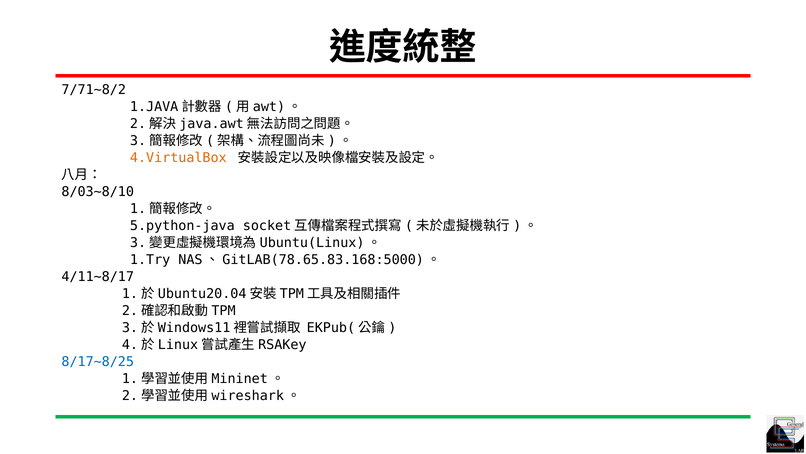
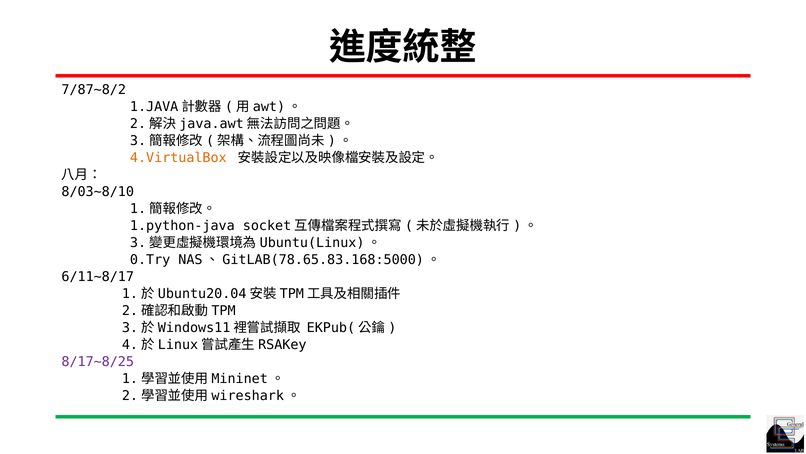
7/71~8/2: 7/71~8/2 -> 7/87~8/2 (94, 90)
5.python-java: 5.python-java -> 1.python-java (182, 226)
1.Try: 1.Try -> 0.Try (150, 260)
4/11~8/17: 4/11~8/17 -> 6/11~8/17 (98, 277)
8/17~8/25 colour: blue -> purple (98, 362)
